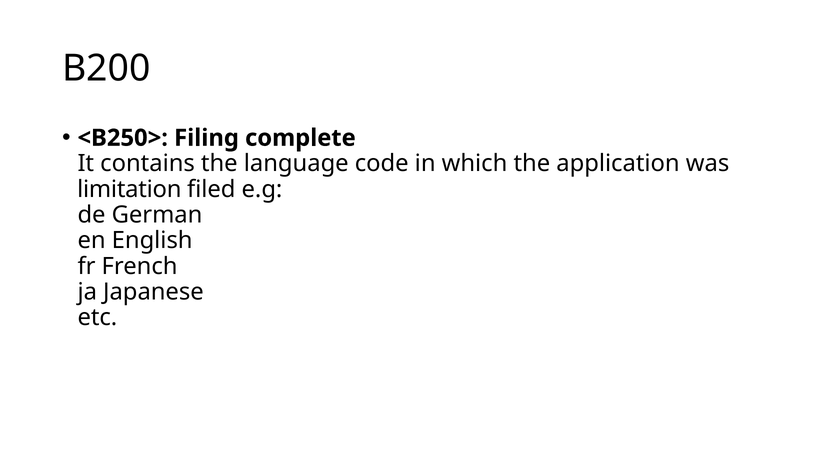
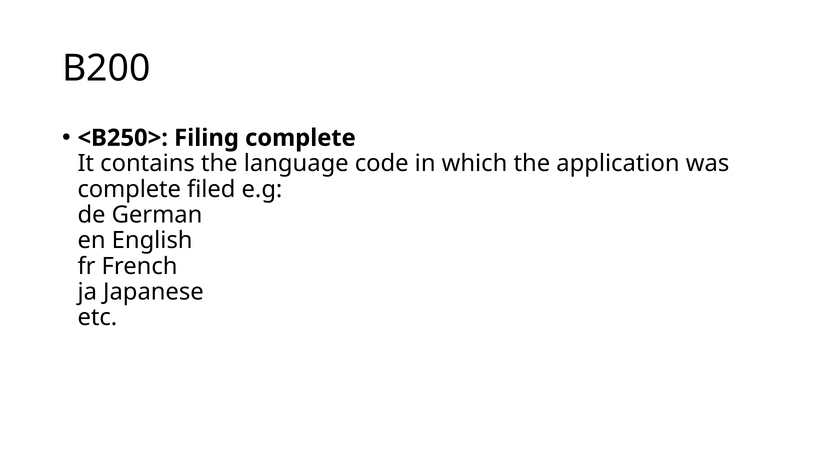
limitation: limitation -> complete (129, 189)
